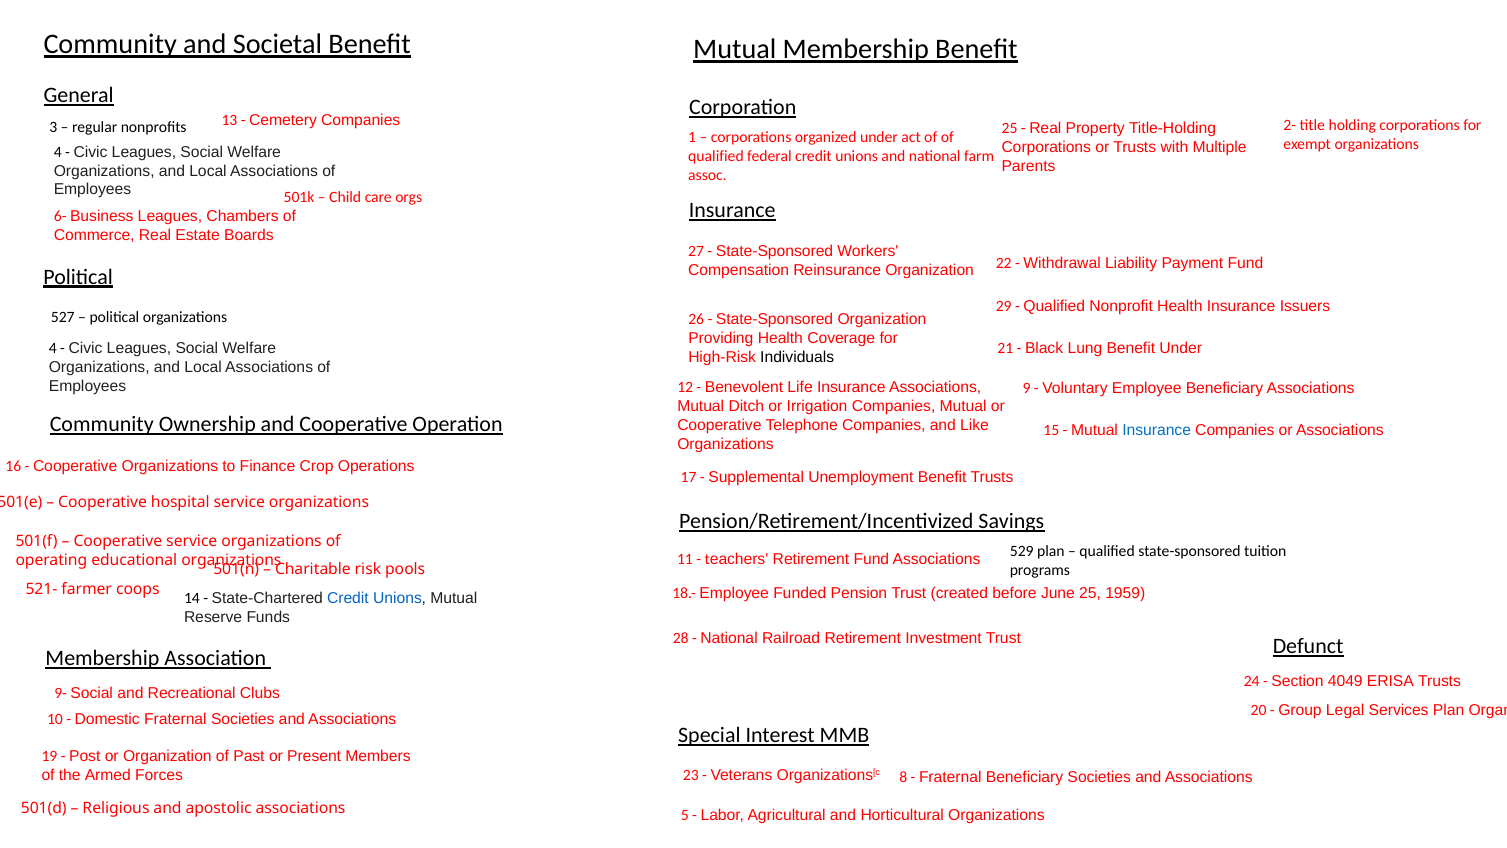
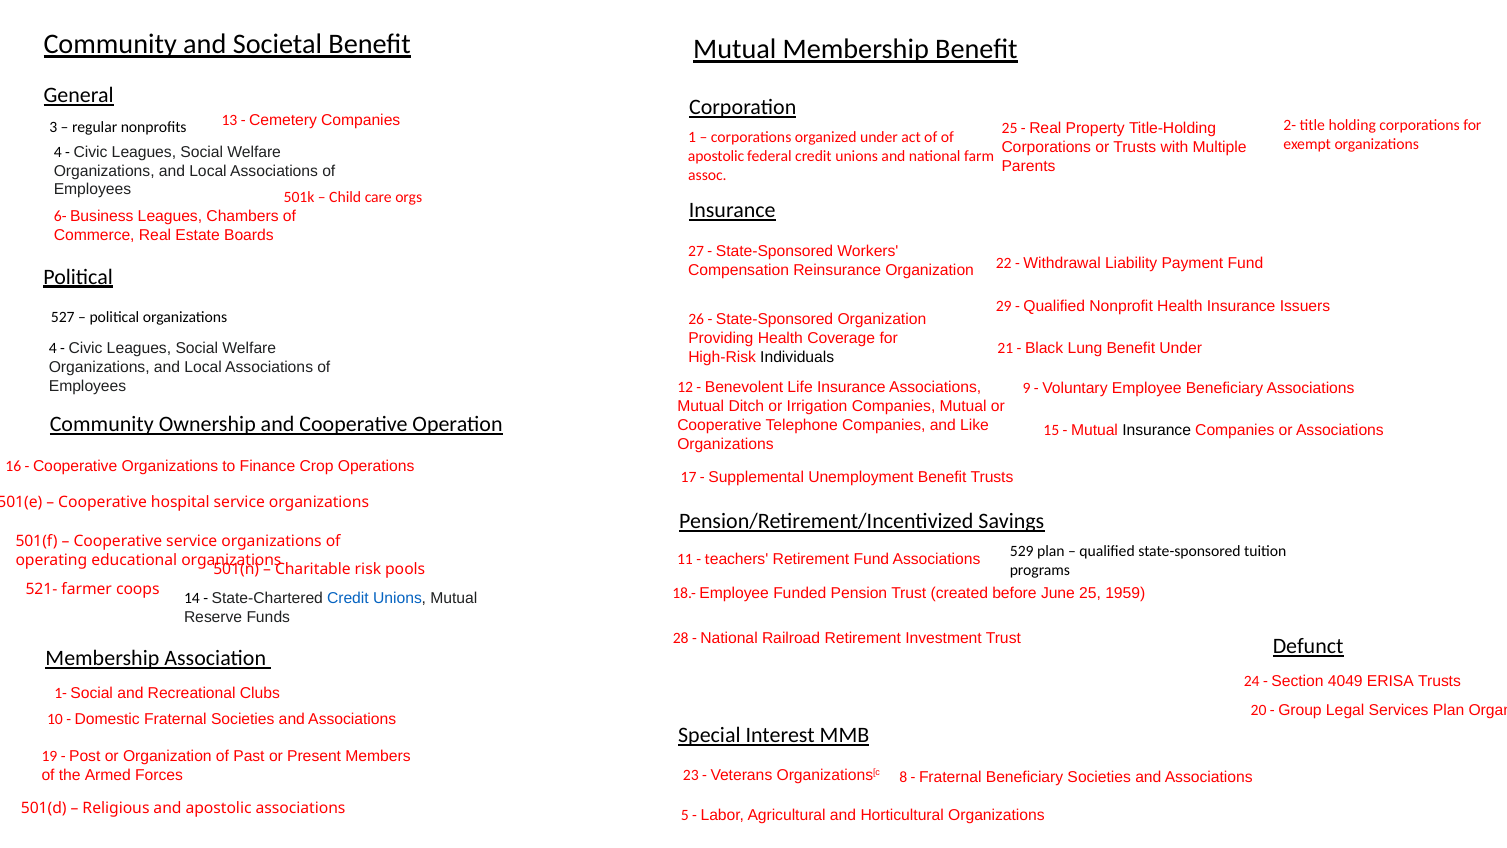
qualified: qualified -> apostolic (716, 156)
Insurance colour: blue -> black (1157, 430)
9-: 9- -> 1- (61, 693)
